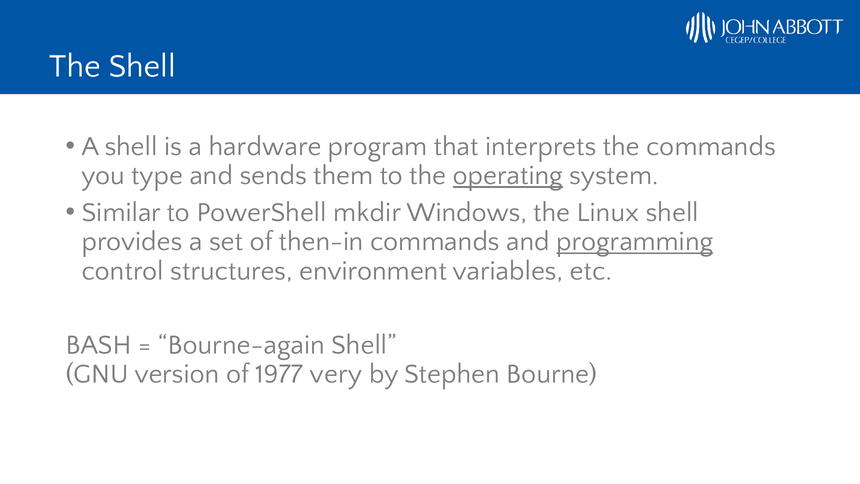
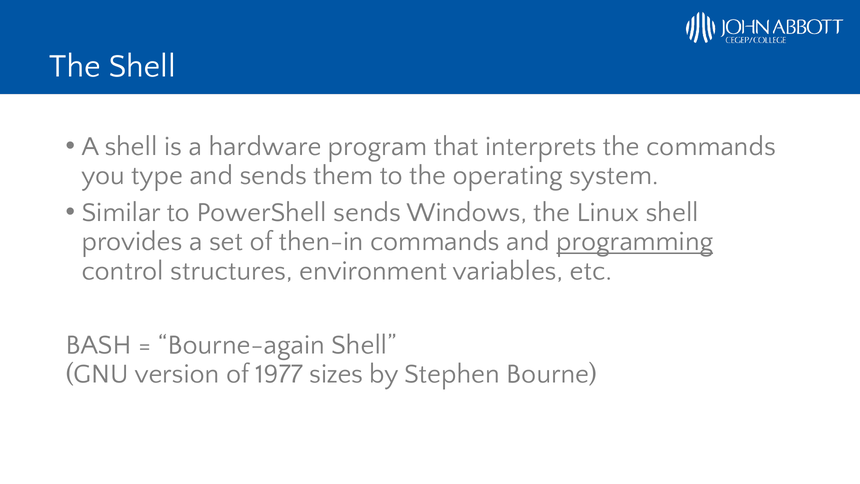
operating underline: present -> none (508, 175)
PowerShell mkdir: mkdir -> sends (367, 212)
very: very -> sizes (336, 374)
